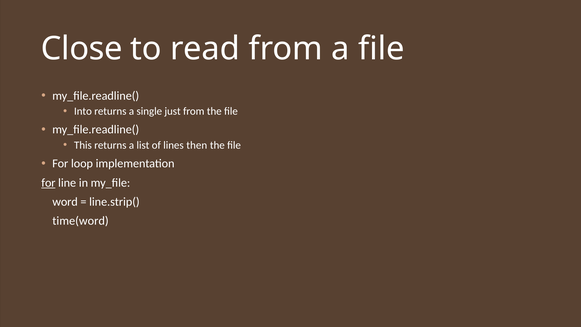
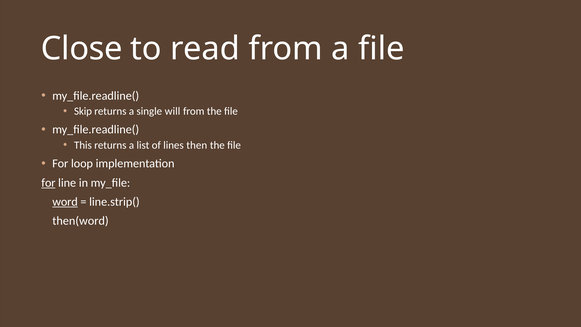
Into: Into -> Skip (83, 111)
just: just -> will (173, 111)
word underline: none -> present (65, 202)
time(word: time(word -> then(word (81, 221)
